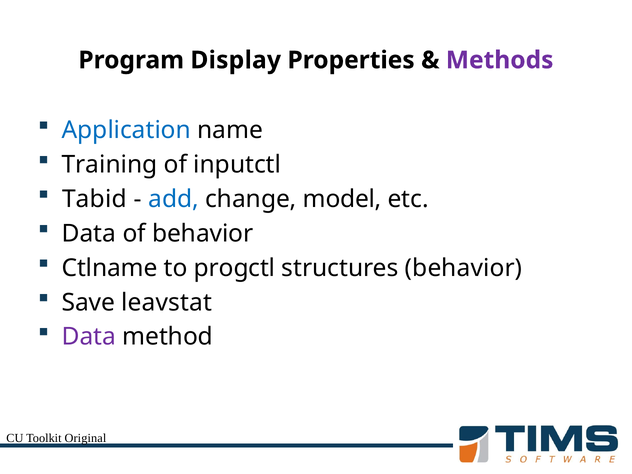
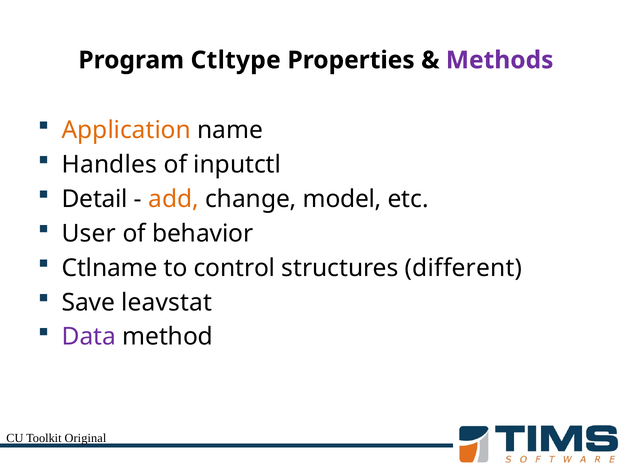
Display: Display -> Ctltype (236, 60)
Application colour: blue -> orange (126, 130)
Training: Training -> Handles (109, 165)
Tabid: Tabid -> Detail (95, 199)
add colour: blue -> orange (174, 199)
Data: Data -> User (89, 234)
progctl: progctl -> control (234, 268)
structures behavior: behavior -> different (463, 268)
